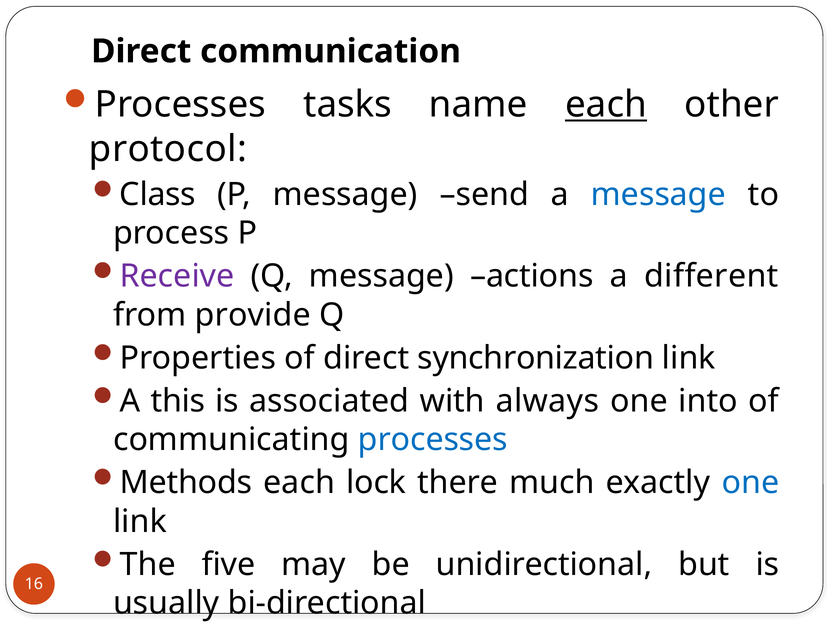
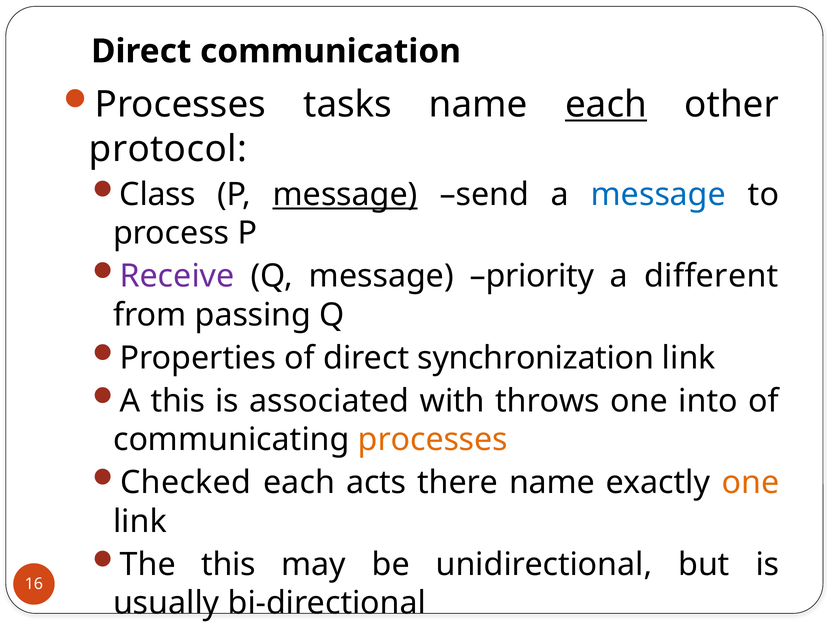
message underline: none -> present (345, 194)
actions: actions -> priority (532, 276)
provide: provide -> passing (253, 315)
always: always -> throws (548, 401)
processes colour: blue -> orange (433, 439)
Methods: Methods -> Checked (186, 482)
lock: lock -> acts (376, 482)
there much: much -> name (552, 482)
one colour: blue -> orange (750, 482)
The five: five -> this (229, 564)
